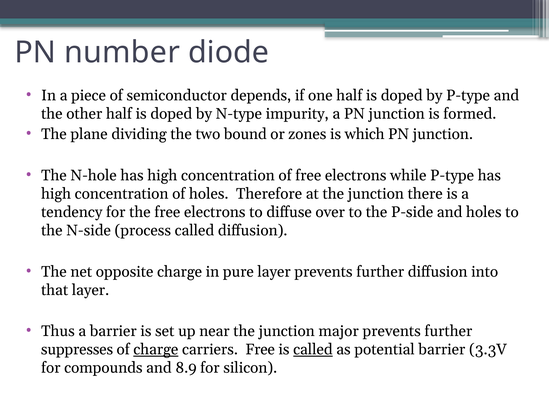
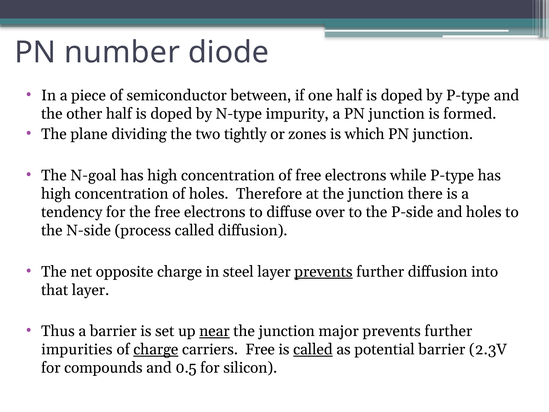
depends: depends -> between (261, 95)
bound: bound -> tightly (245, 134)
N-hole: N-hole -> N-goal (94, 175)
pure: pure -> steel (238, 271)
prevents underline: none -> present (323, 271)
near underline: none -> present (214, 331)
suppresses: suppresses -> impurities (77, 349)
3.3V: 3.3V -> 2.3V (488, 349)
8.9: 8.9 -> 0.5 (186, 368)
